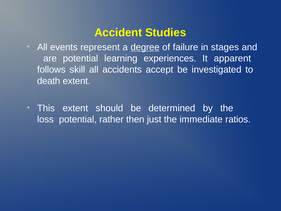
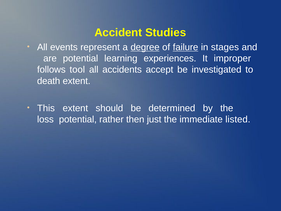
failure underline: none -> present (186, 47)
apparent: apparent -> improper (232, 58)
skill: skill -> tool (77, 70)
ratios: ratios -> listed (238, 119)
